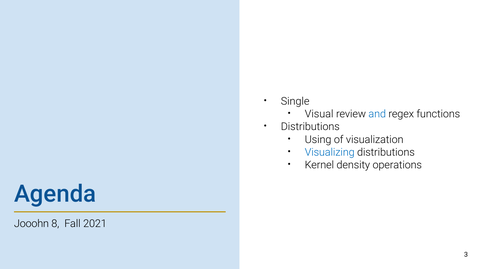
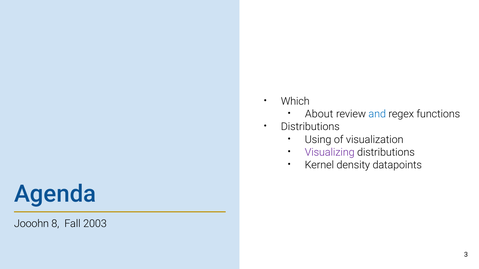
Single: Single -> Which (295, 101)
Visual: Visual -> About (319, 114)
Visualizing colour: blue -> purple (330, 153)
operations: operations -> datapoints (397, 165)
2021: 2021 -> 2003 (95, 224)
